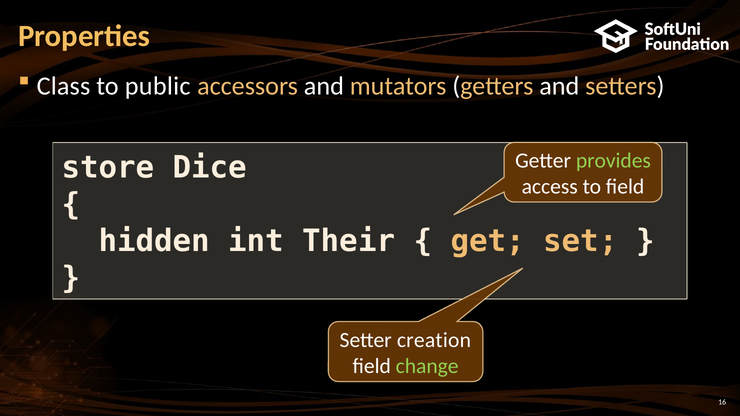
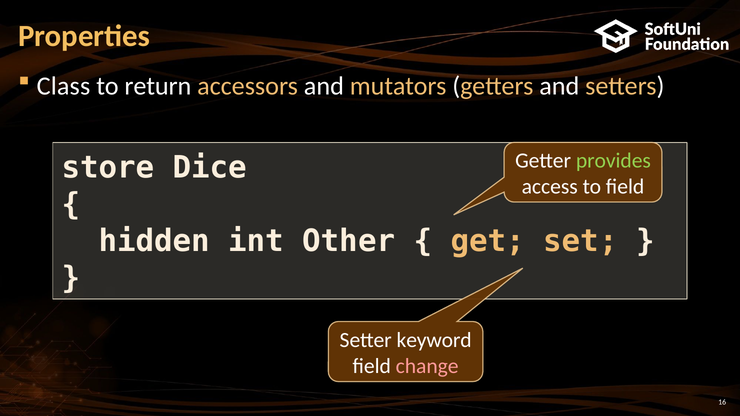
public: public -> return (158, 86)
Their: Their -> Other (349, 242)
creation: creation -> keyword (434, 340)
change colour: light green -> pink (427, 366)
